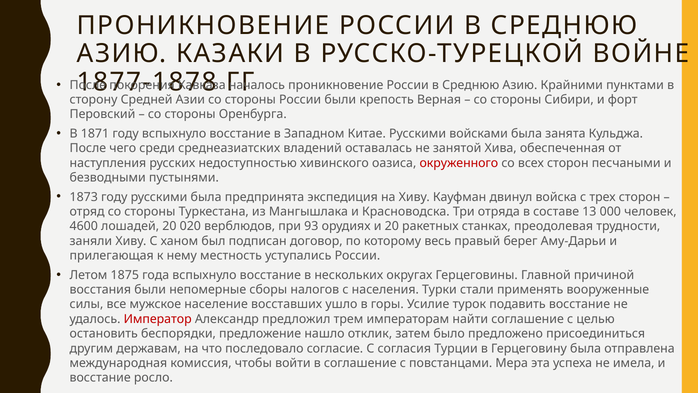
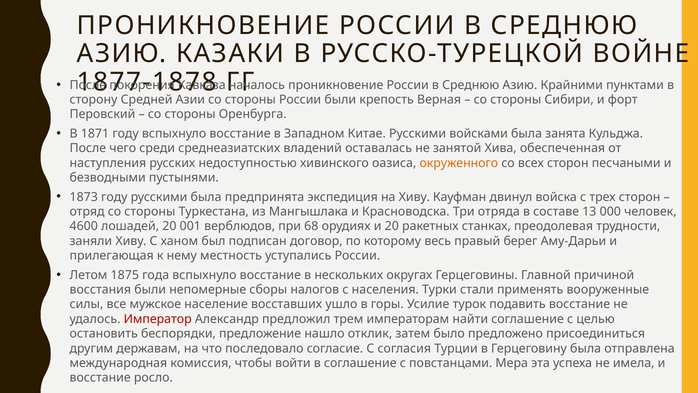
окруженного colour: red -> orange (459, 163)
020: 020 -> 001 (190, 226)
93: 93 -> 68 (311, 226)
